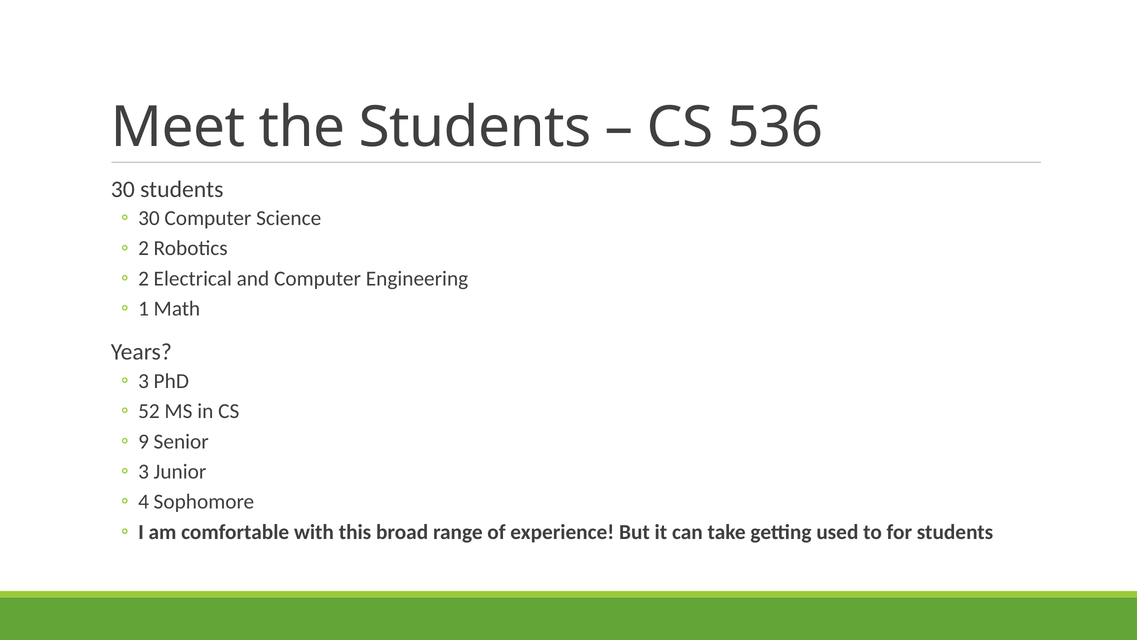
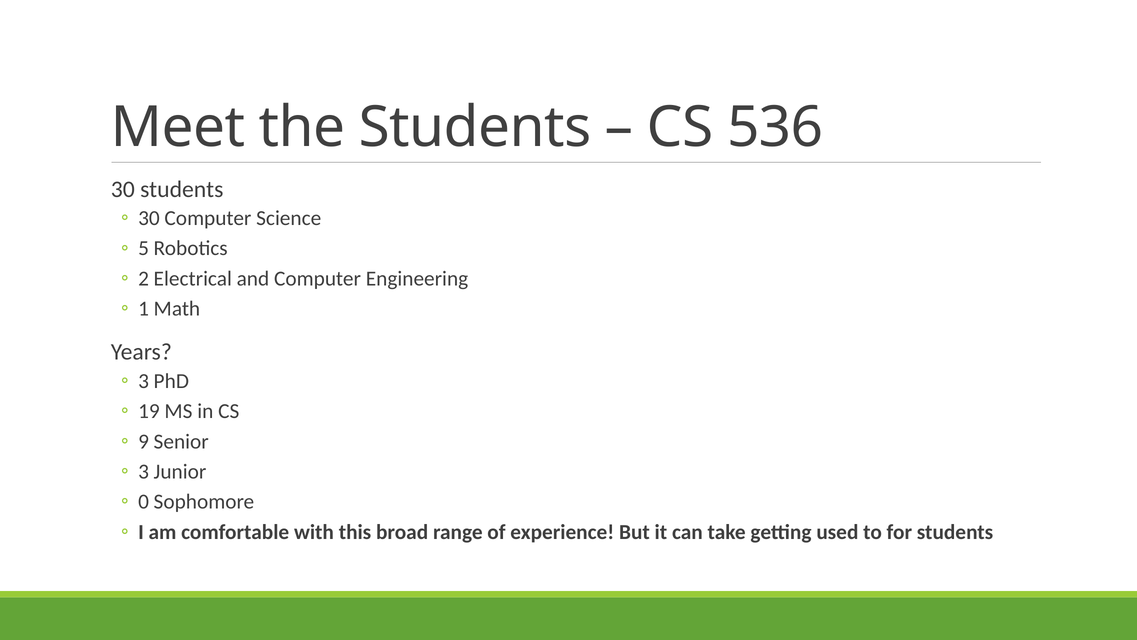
2: 2 -> 5 (144, 248)
52: 52 -> 19 (149, 411)
4: 4 -> 0 (144, 501)
